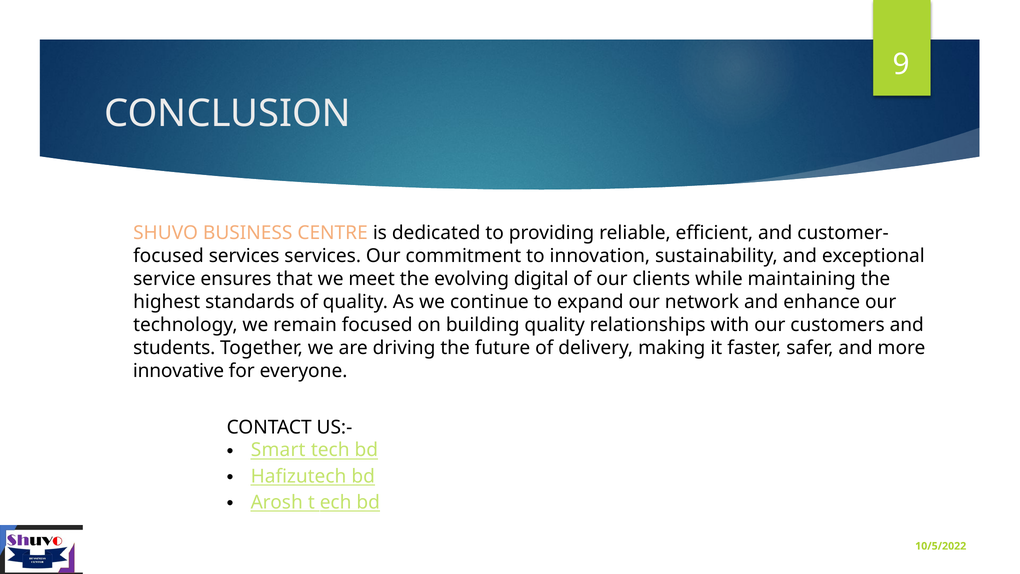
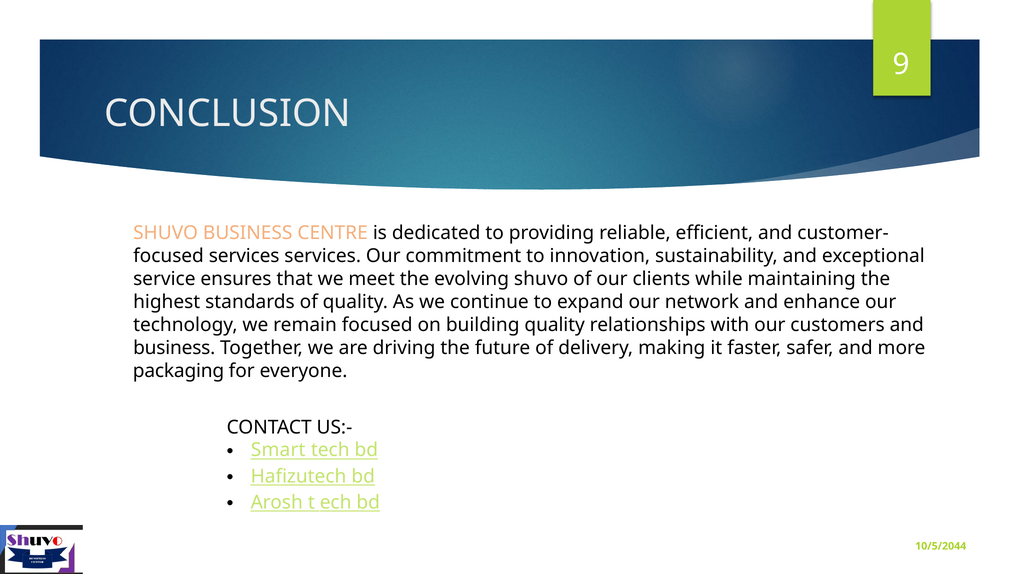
evolving digital: digital -> shuvo (541, 279)
students: students -> business (174, 348)
innovative: innovative -> packaging (179, 371)
10/5/2022: 10/5/2022 -> 10/5/2044 (941, 546)
